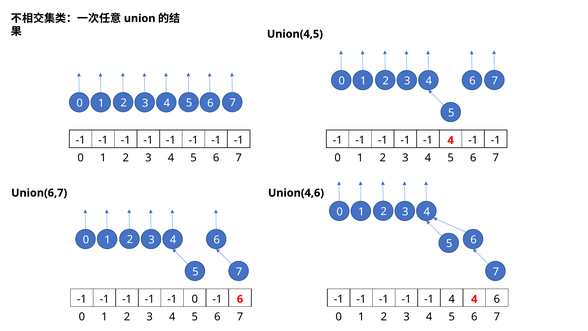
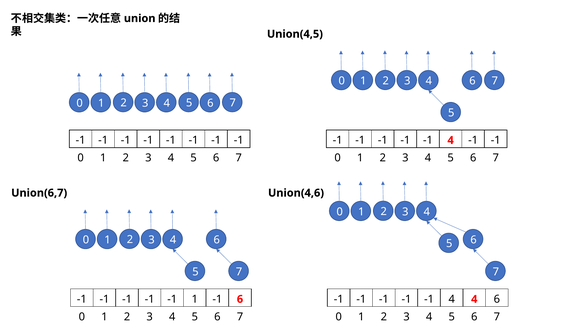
0: 0 -> 1 (195, 299)
